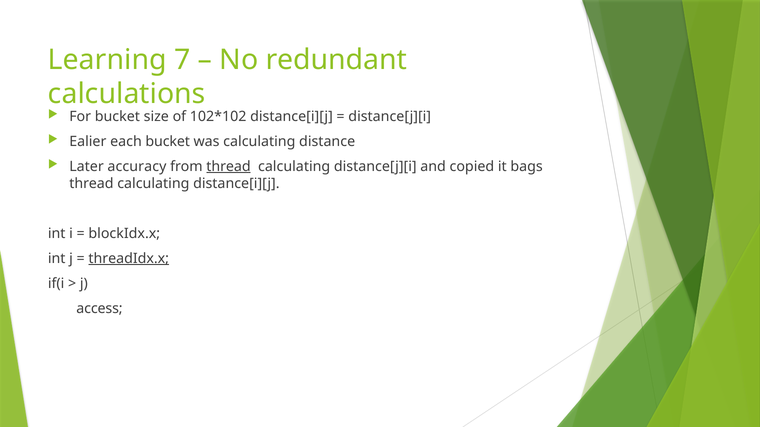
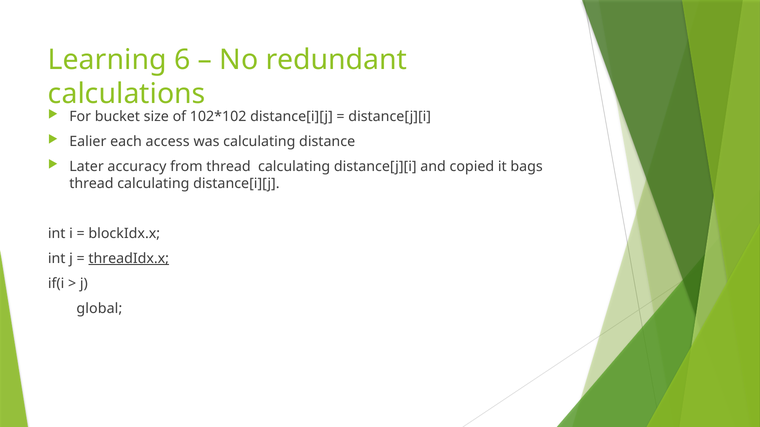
7: 7 -> 6 (182, 60)
each bucket: bucket -> access (168, 142)
thread underline: present -> none (228, 167)
access: access -> global (99, 309)
